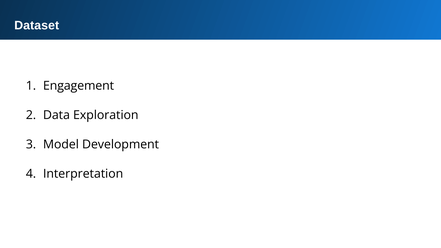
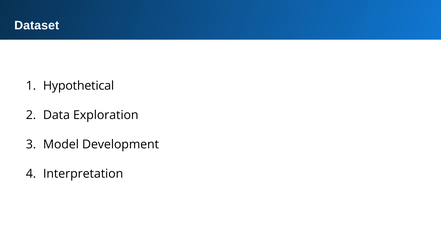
Engagement: Engagement -> Hypothetical (79, 86)
